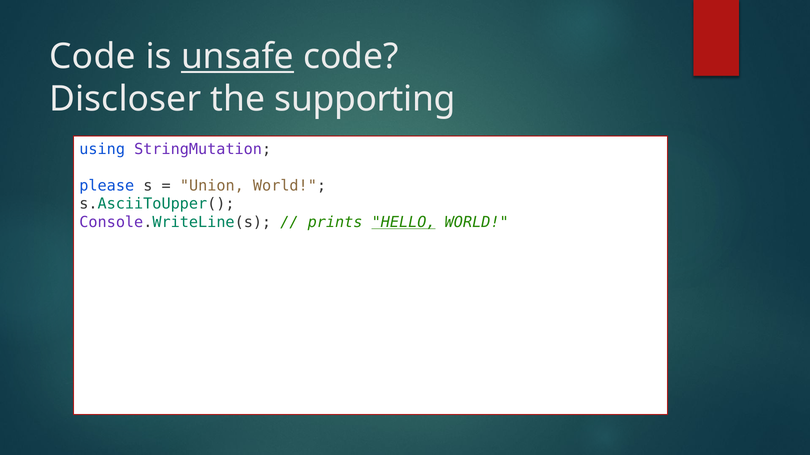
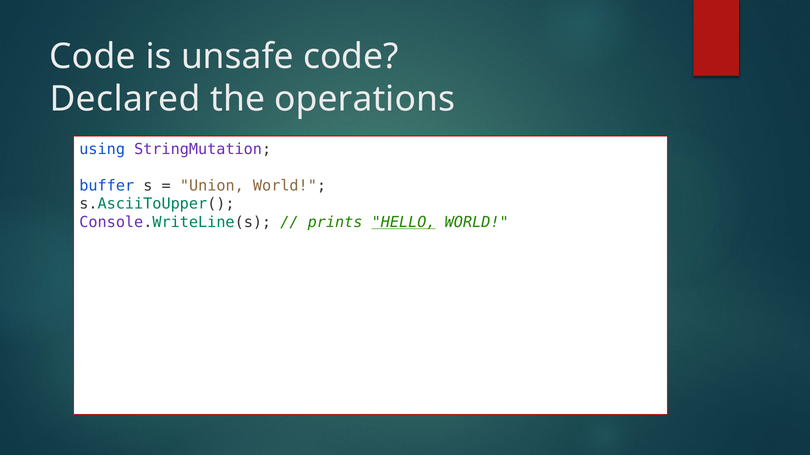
unsafe underline: present -> none (237, 57)
Discloser: Discloser -> Declared (125, 99)
supporting: supporting -> operations (365, 99)
please: please -> buffer (107, 186)
